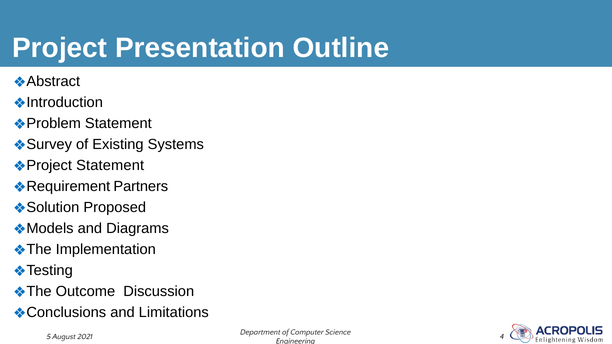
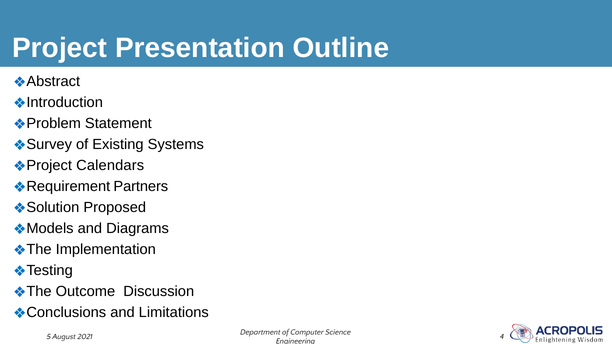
Project Statement: Statement -> Calendars (110, 165)
